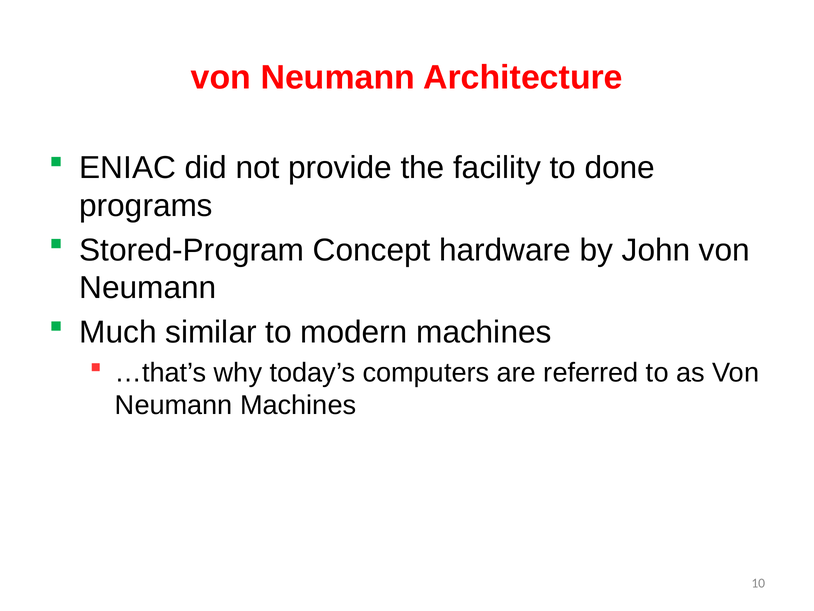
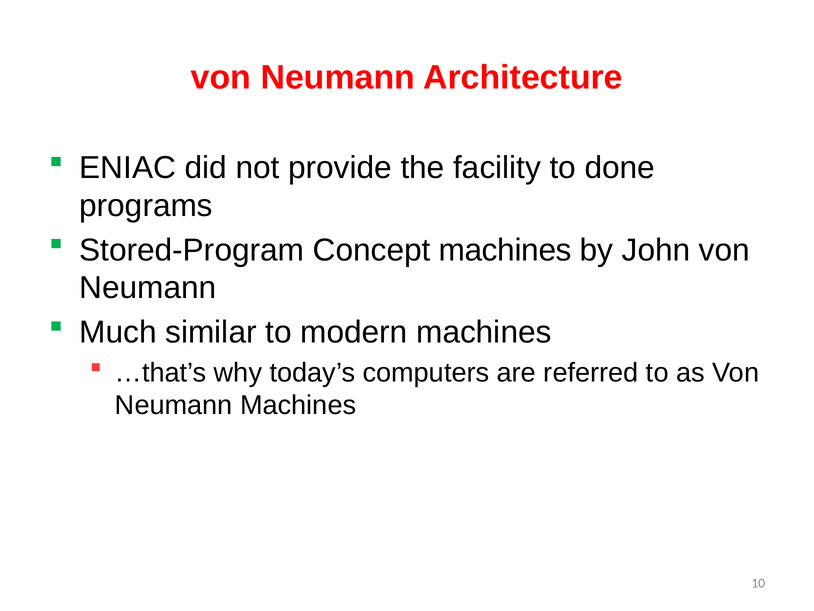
Concept hardware: hardware -> machines (505, 250)
